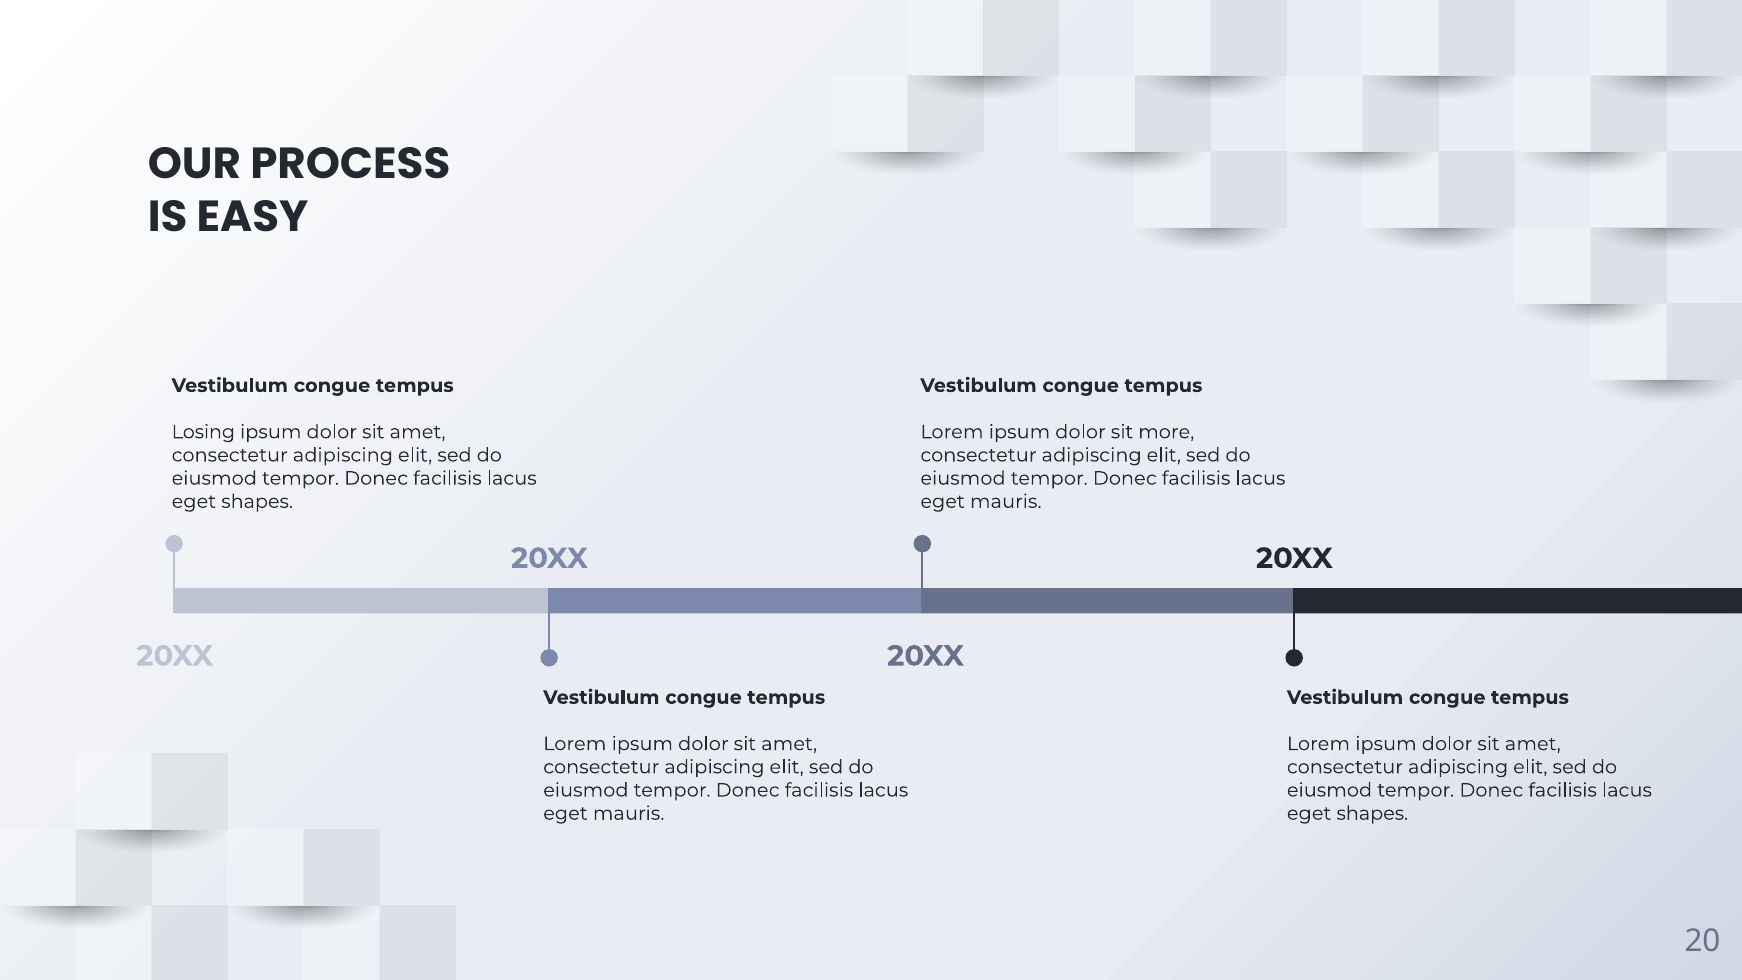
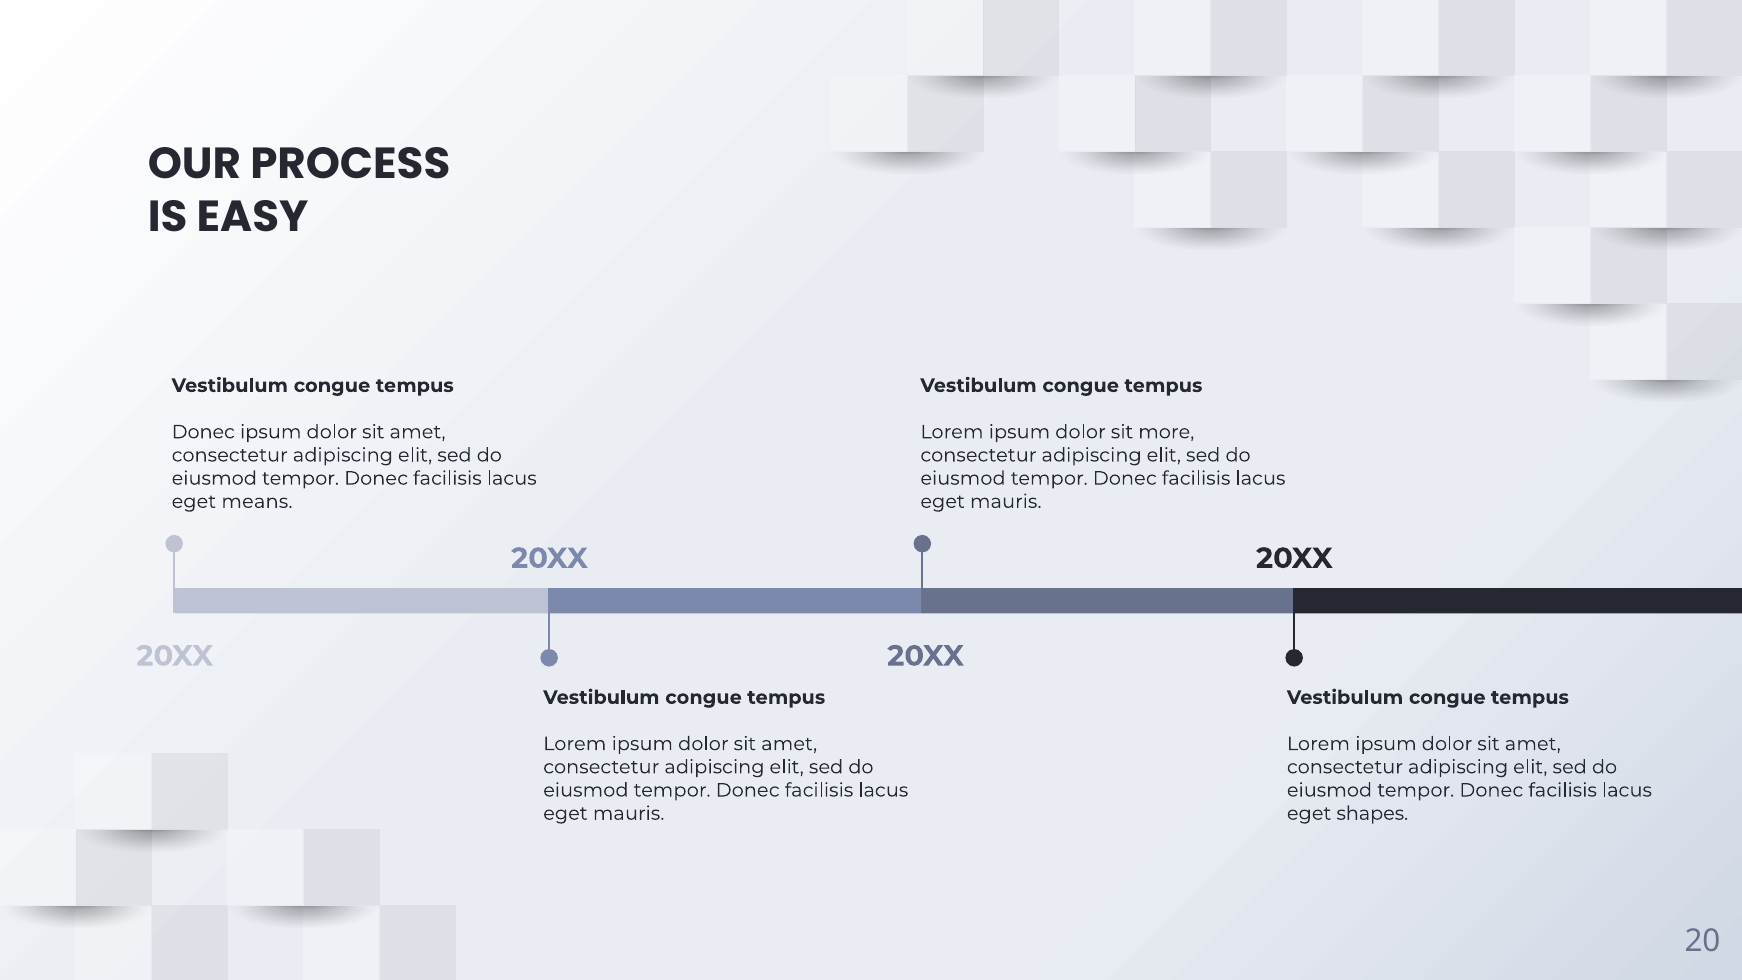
Losing: Losing -> Donec (203, 432)
shapes: shapes -> means (257, 501)
